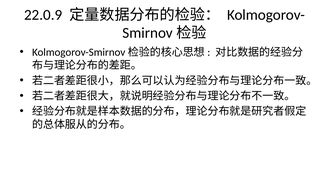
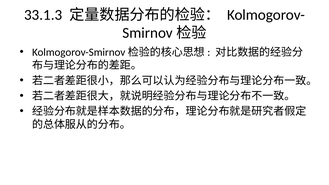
22.0.9: 22.0.9 -> 33.1.3 (43, 15)
